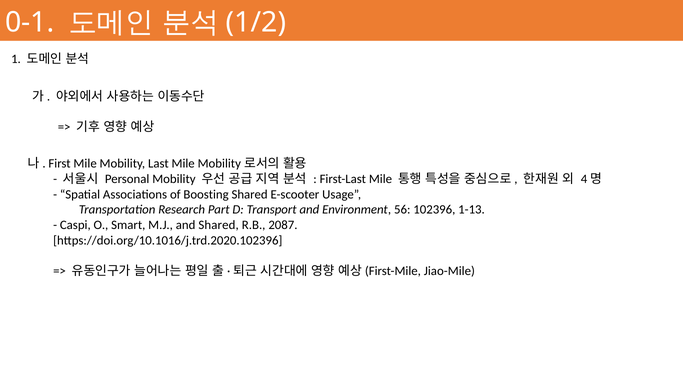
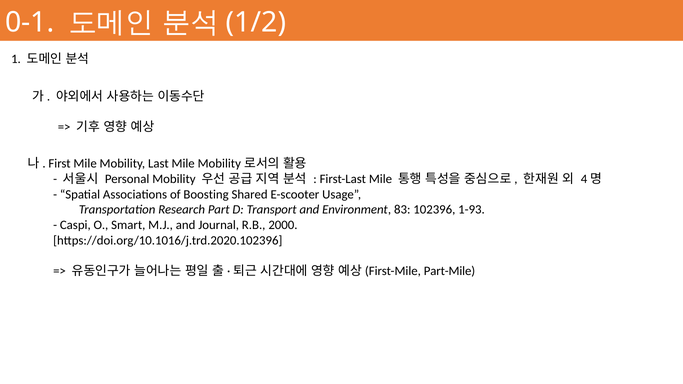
56: 56 -> 83 (402, 210)
1-13: 1-13 -> 1-93 (472, 210)
and Shared: Shared -> Journal (219, 225)
2087: 2087 -> 2000 (283, 225)
Jiao-Mile: Jiao-Mile -> Part-Mile (449, 271)
